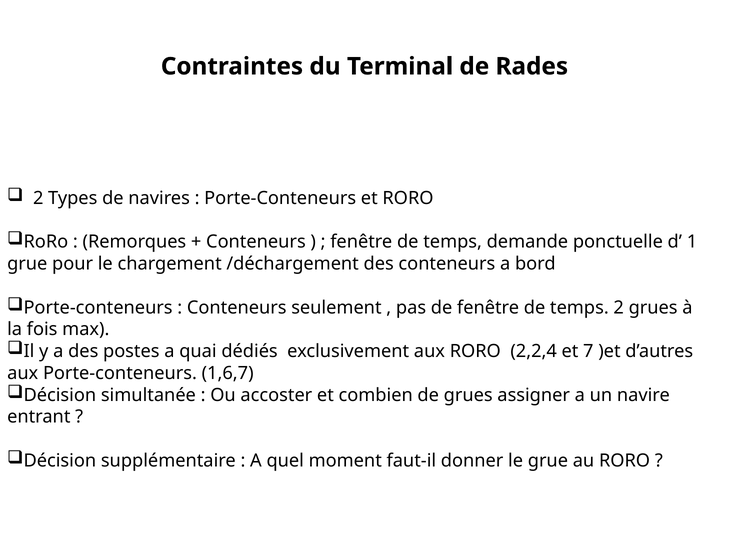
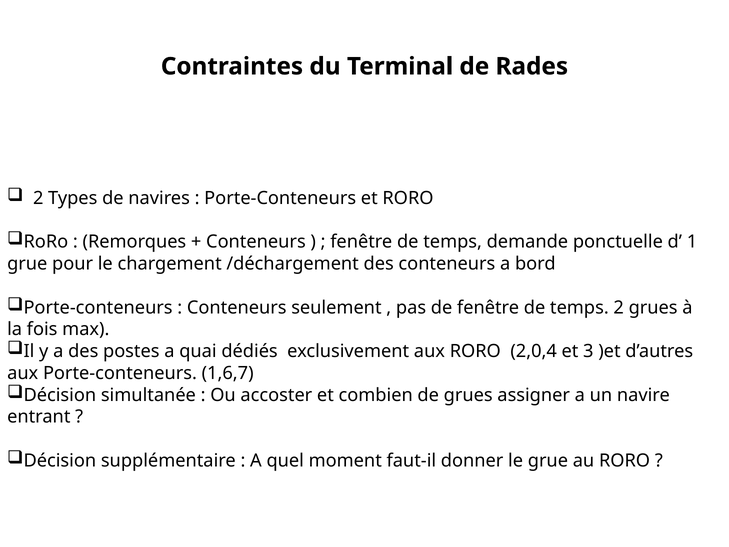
2,2,4: 2,2,4 -> 2,0,4 (534, 351)
7: 7 -> 3 (588, 351)
